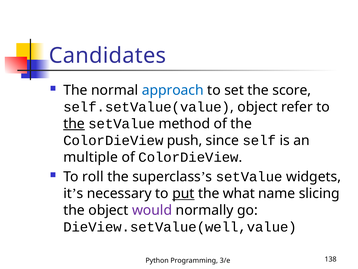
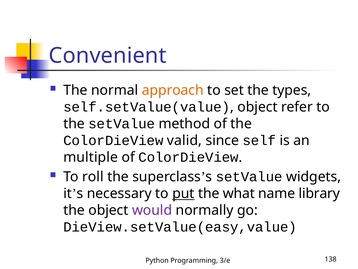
Candidates: Candidates -> Convenient (108, 56)
approach colour: blue -> orange (173, 90)
score: score -> types (292, 90)
the underline: present -> none (74, 124)
push: push -> valid (184, 140)
slicing: slicing -> library (319, 193)
DieView.setValue(well,value: DieView.setValue(well,value -> DieView.setValue(easy,value (180, 227)
